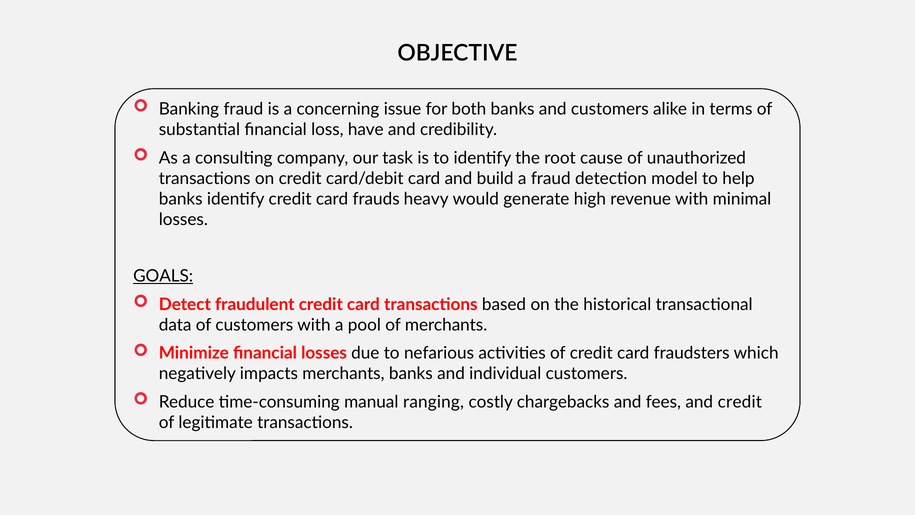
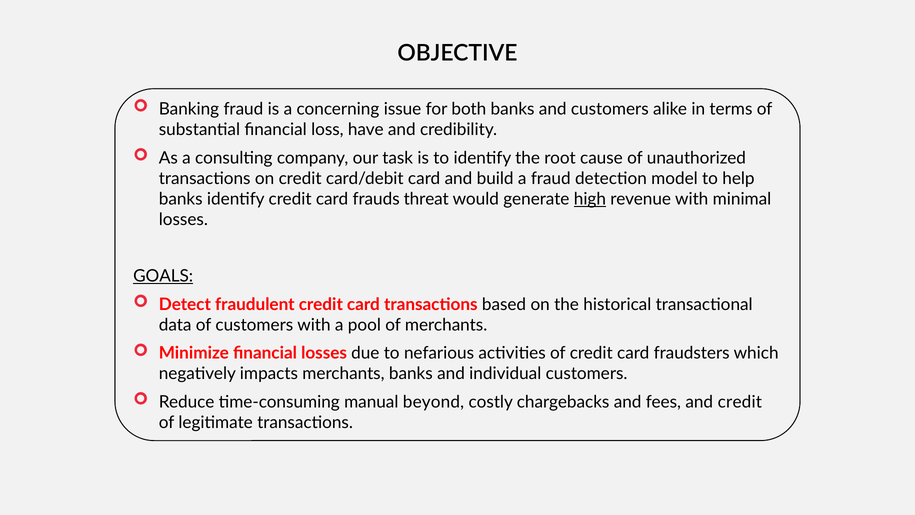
heavy: heavy -> threat (426, 199)
high underline: none -> present (590, 199)
ranging: ranging -> beyond (433, 402)
